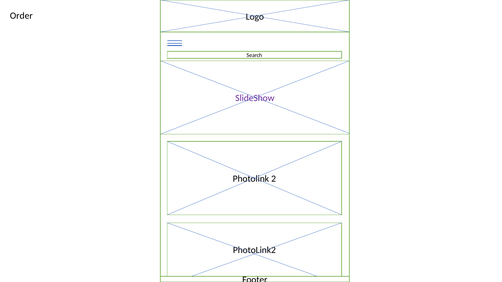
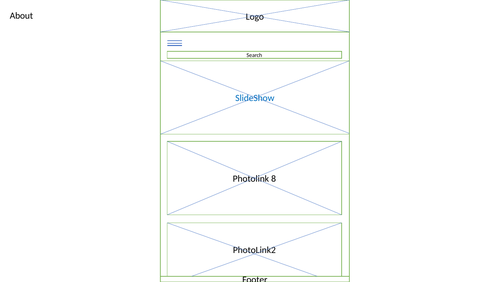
Order: Order -> About (21, 16)
SlideShow colour: purple -> blue (255, 98)
2: 2 -> 8 (274, 179)
